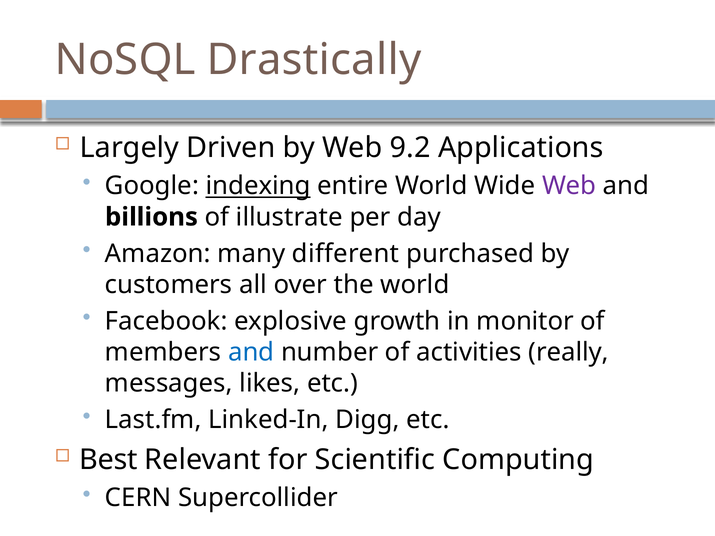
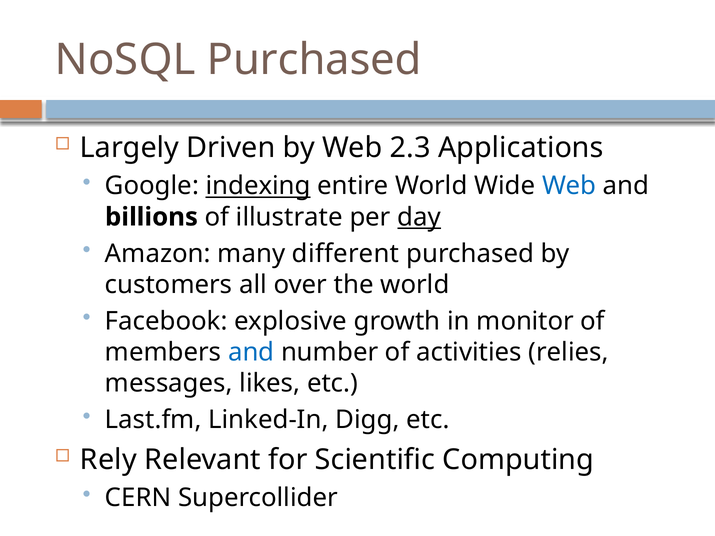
NoSQL Drastically: Drastically -> Purchased (314, 60)
9.2: 9.2 -> 2.3 (410, 148)
Web colour: purple -> blue (569, 186)
day underline: none -> present (419, 217)
really: really -> relies (569, 352)
Best: Best -> Rely (108, 460)
